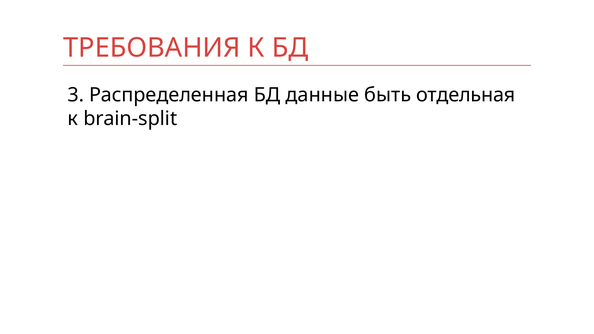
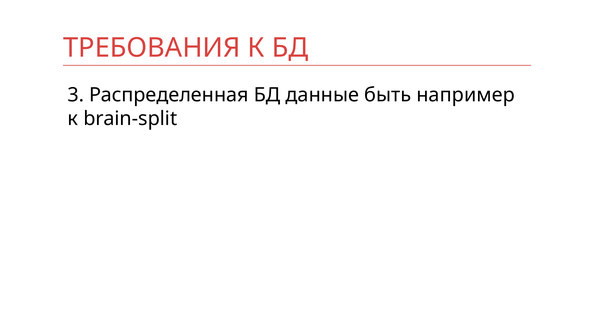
отдельная: отдельная -> например (466, 95)
